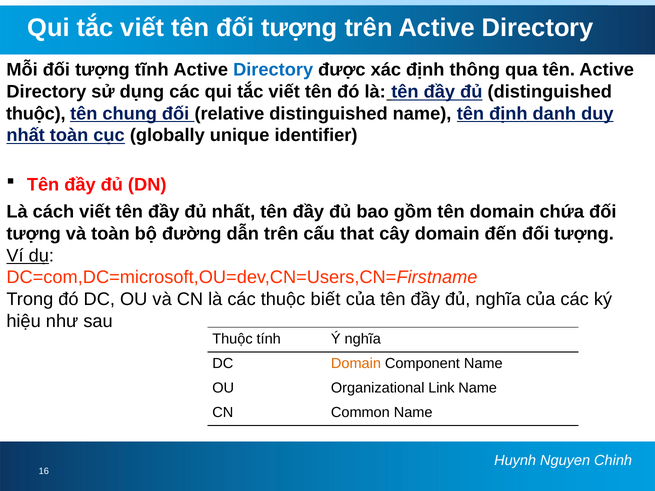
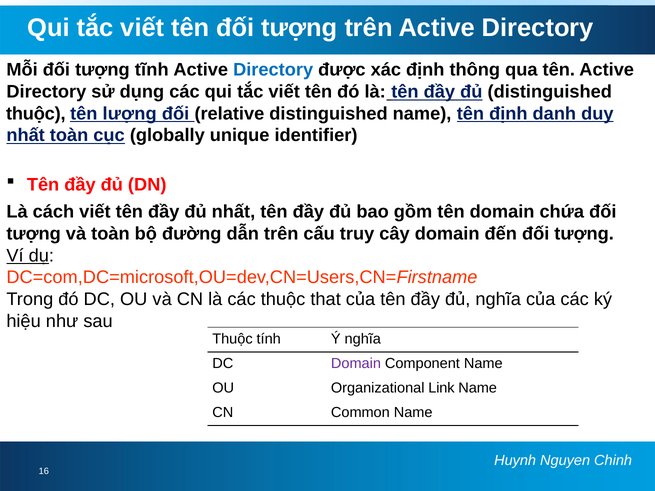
chung: chung -> lượng (130, 114)
that: that -> truy (357, 234)
biết: biết -> that (326, 299)
Domain colour: orange -> purple (356, 364)
